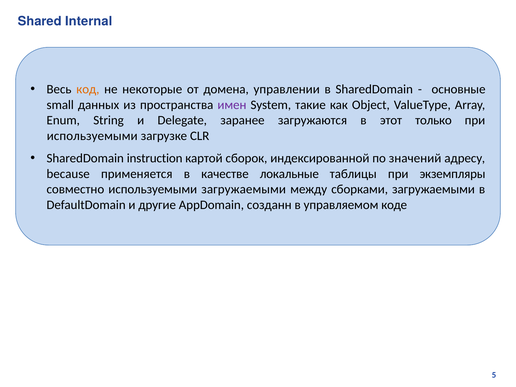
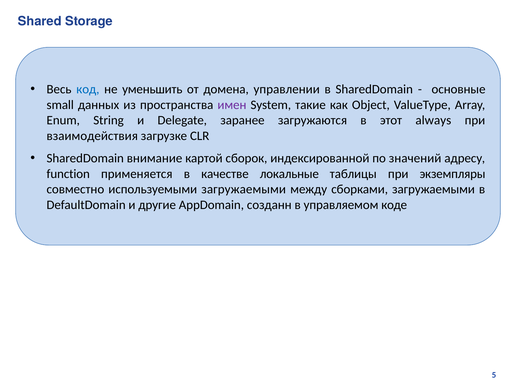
Internal: Internal -> Storage (89, 21)
код colour: orange -> blue (88, 89)
некоторые: некоторые -> уменьшить (152, 89)
только: только -> always (433, 120)
используемыми: используемыми -> взаимодействия (92, 136)
instruction: instruction -> внимание (155, 158)
because: because -> function (68, 174)
